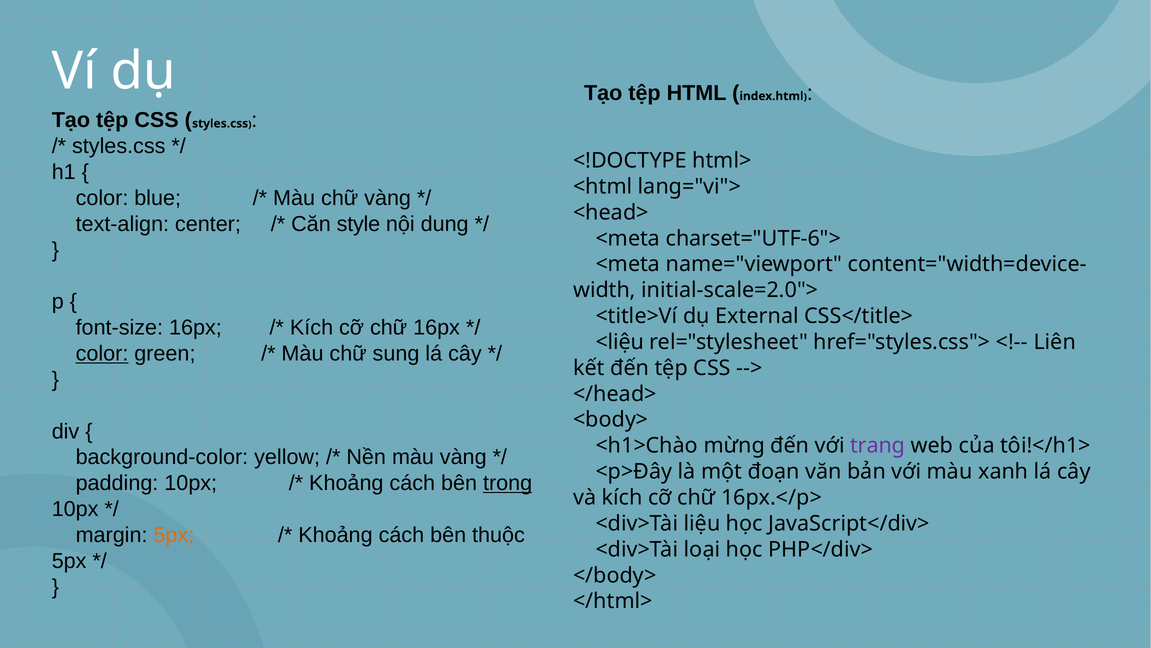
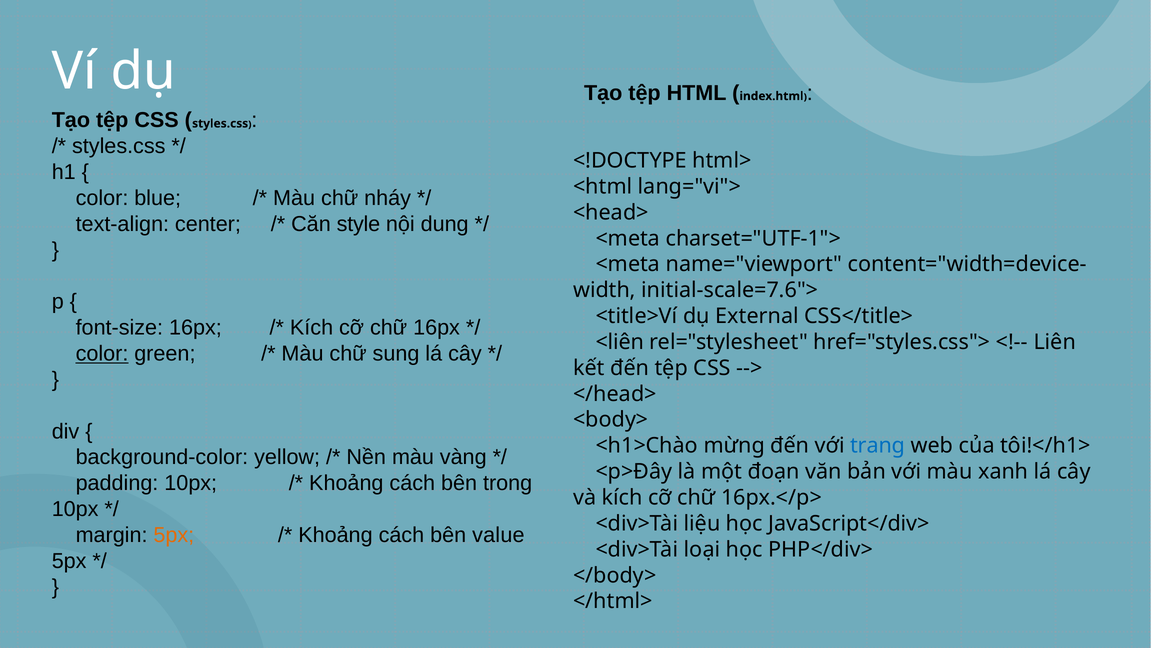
chữ vàng: vàng -> nháy (388, 198)
charset="UTF-6">: charset="UTF-6"> -> charset="UTF-1"> (753, 238)
initial-scale=2.0">: initial-scale=2.0"> -> initial-scale=7.6"> (730, 290)
<liệu: <liệu -> <liên (620, 342)
trang colour: purple -> blue (878, 445)
trong underline: present -> none (508, 483)
thuộc: thuộc -> value (498, 535)
